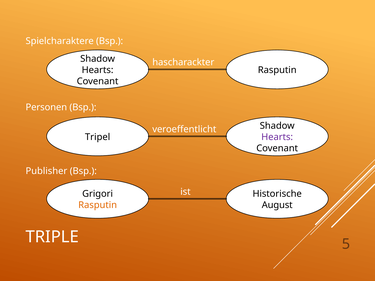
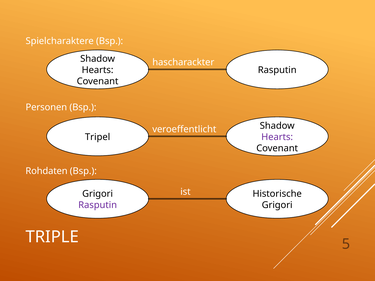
Publisher: Publisher -> Rohdaten (47, 171)
Rasputin colour: orange -> purple (98, 205)
August: August -> Grigori (277, 205)
